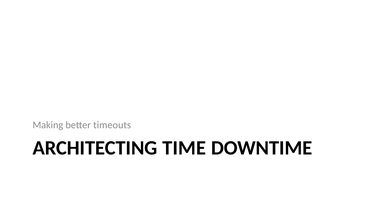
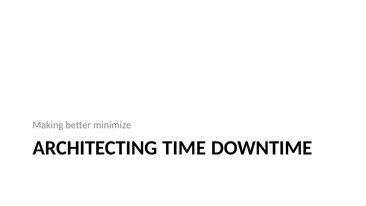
timeouts: timeouts -> minimize (112, 125)
